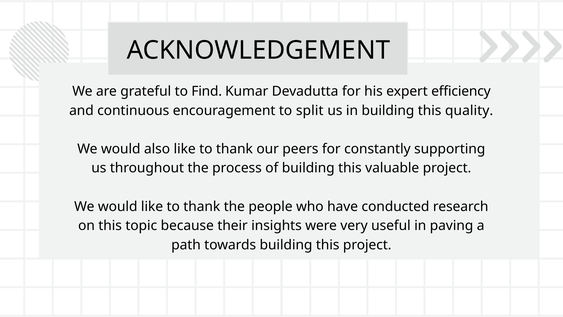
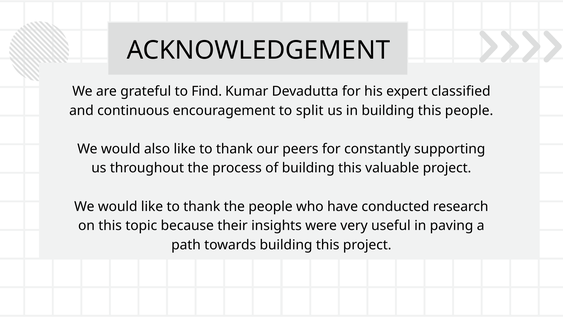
efficiency: efficiency -> classified (461, 91)
this quality: quality -> people (469, 110)
